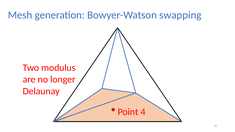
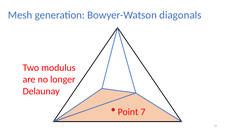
swapping: swapping -> diagonals (180, 15)
4: 4 -> 7 (143, 112)
